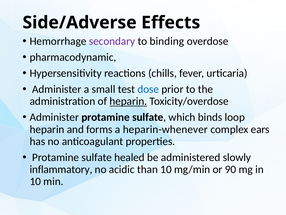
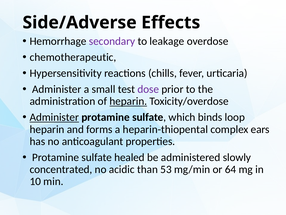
binding: binding -> leakage (167, 41)
pharmacodynamic: pharmacodynamic -> chemotherapeutic (73, 57)
dose colour: blue -> purple (148, 89)
Administer underline: none -> present (54, 117)
heparin-whenever: heparin-whenever -> heparin-thiopental (165, 129)
inflammatory: inflammatory -> concentrated (61, 169)
than 10: 10 -> 53 (166, 169)
90: 90 -> 64 (231, 169)
